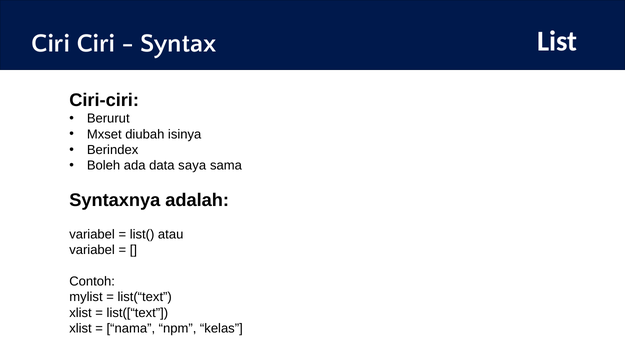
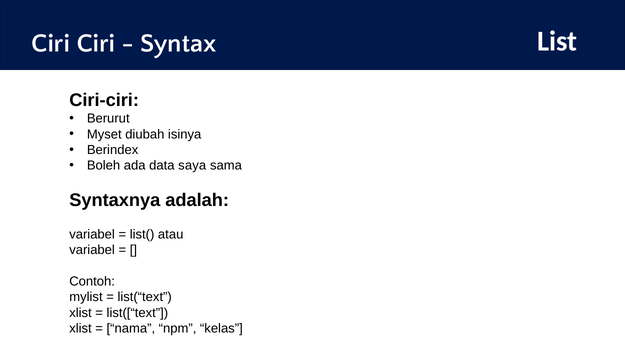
Mxset: Mxset -> Myset (104, 134)
